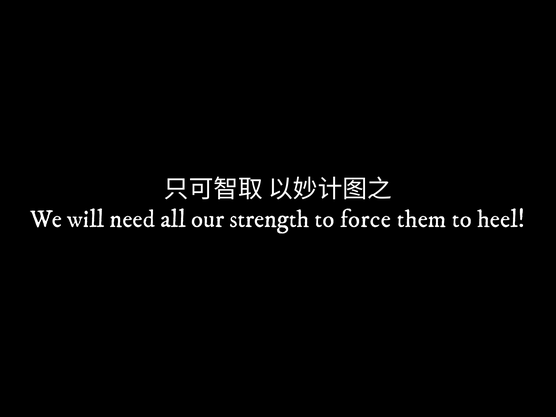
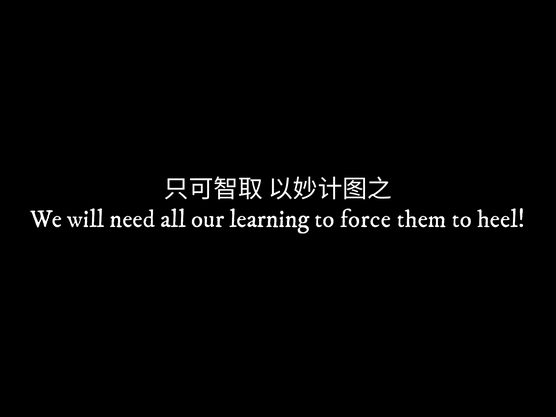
strength: strength -> learning (269, 219)
